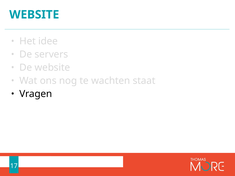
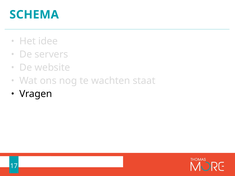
WEBSITE: WEBSITE -> SCHEMA (34, 15)
